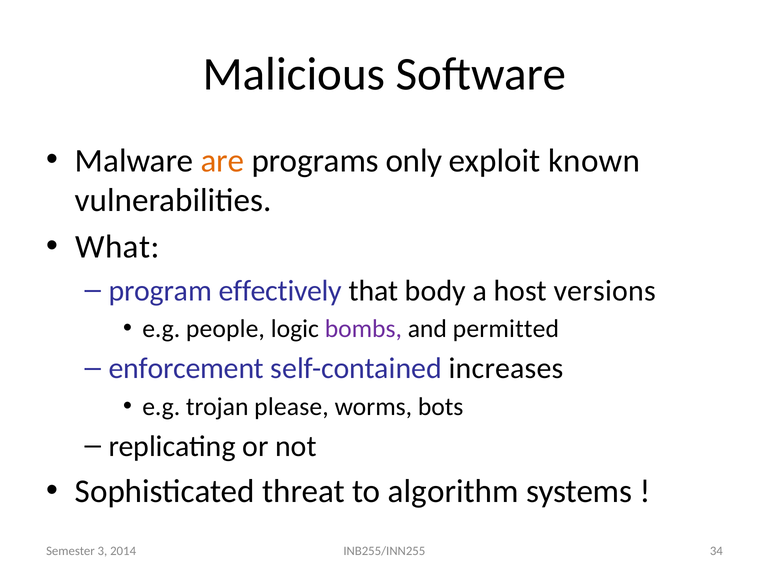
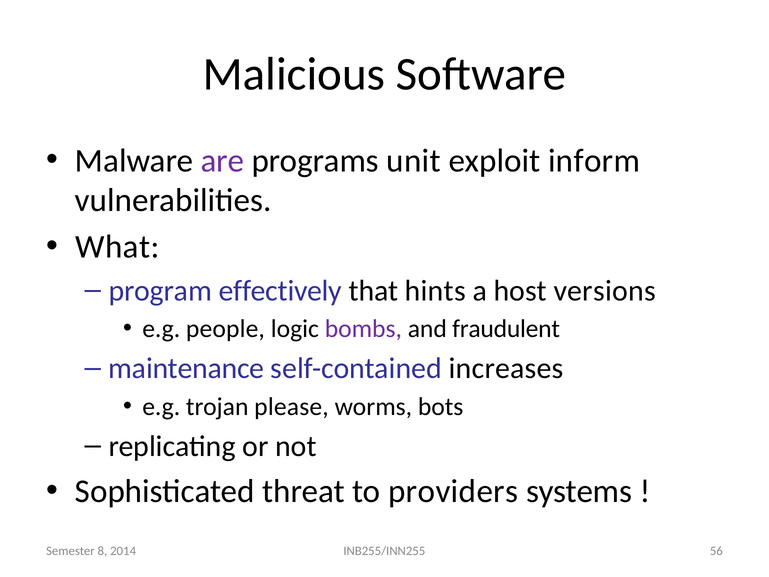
are colour: orange -> purple (222, 161)
only: only -> unit (414, 161)
known: known -> inform (594, 161)
body: body -> hints (435, 291)
permitted: permitted -> fraudulent (506, 329)
enforcement: enforcement -> maintenance (186, 368)
algorithm: algorithm -> providers (453, 491)
34: 34 -> 56 (716, 551)
3: 3 -> 8 (102, 551)
